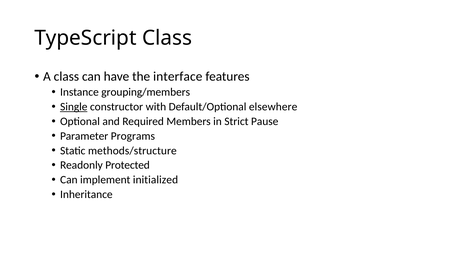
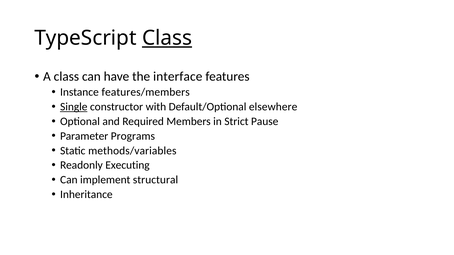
Class underline: none -> present (167, 38)
grouping/members: grouping/members -> features/members (146, 92)
methods/structure: methods/structure -> methods/variables (132, 151)
Protected: Protected -> Executing (127, 165)
initialized: initialized -> structural (156, 180)
